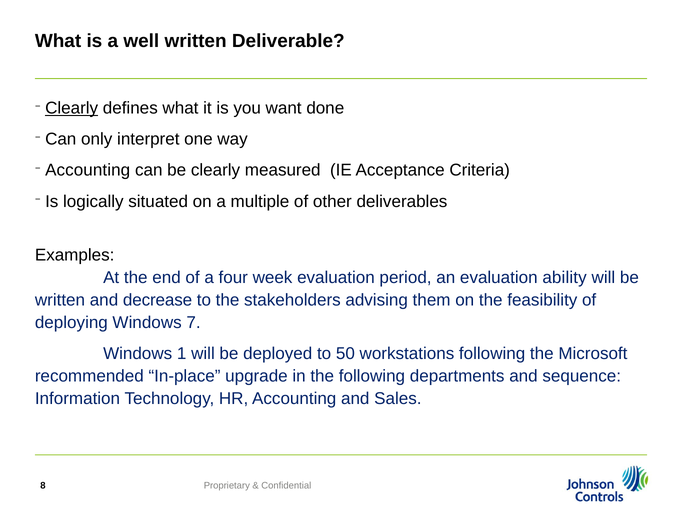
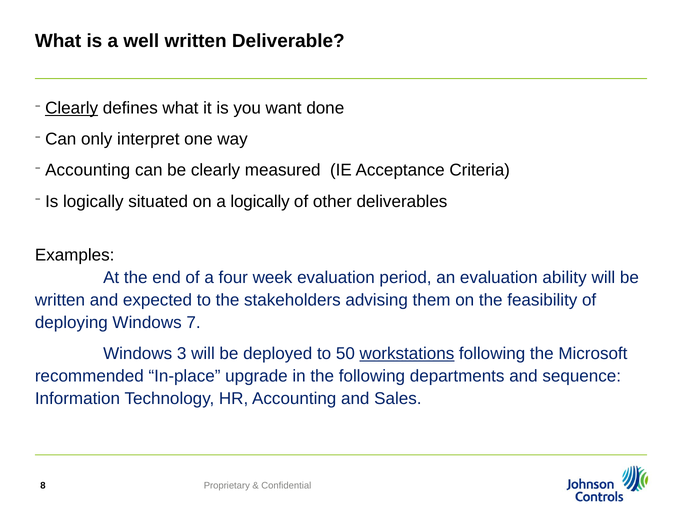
a multiple: multiple -> logically (260, 201)
decrease: decrease -> expected (157, 300)
1: 1 -> 3 (182, 353)
workstations underline: none -> present (407, 353)
